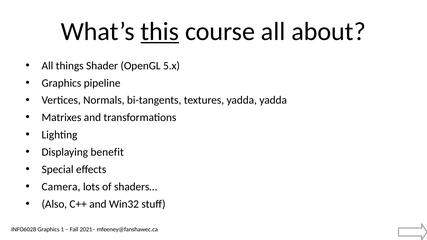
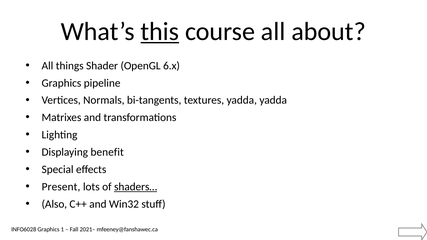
5.x: 5.x -> 6.x (171, 66)
Camera: Camera -> Present (61, 187)
shaders… underline: none -> present (136, 187)
